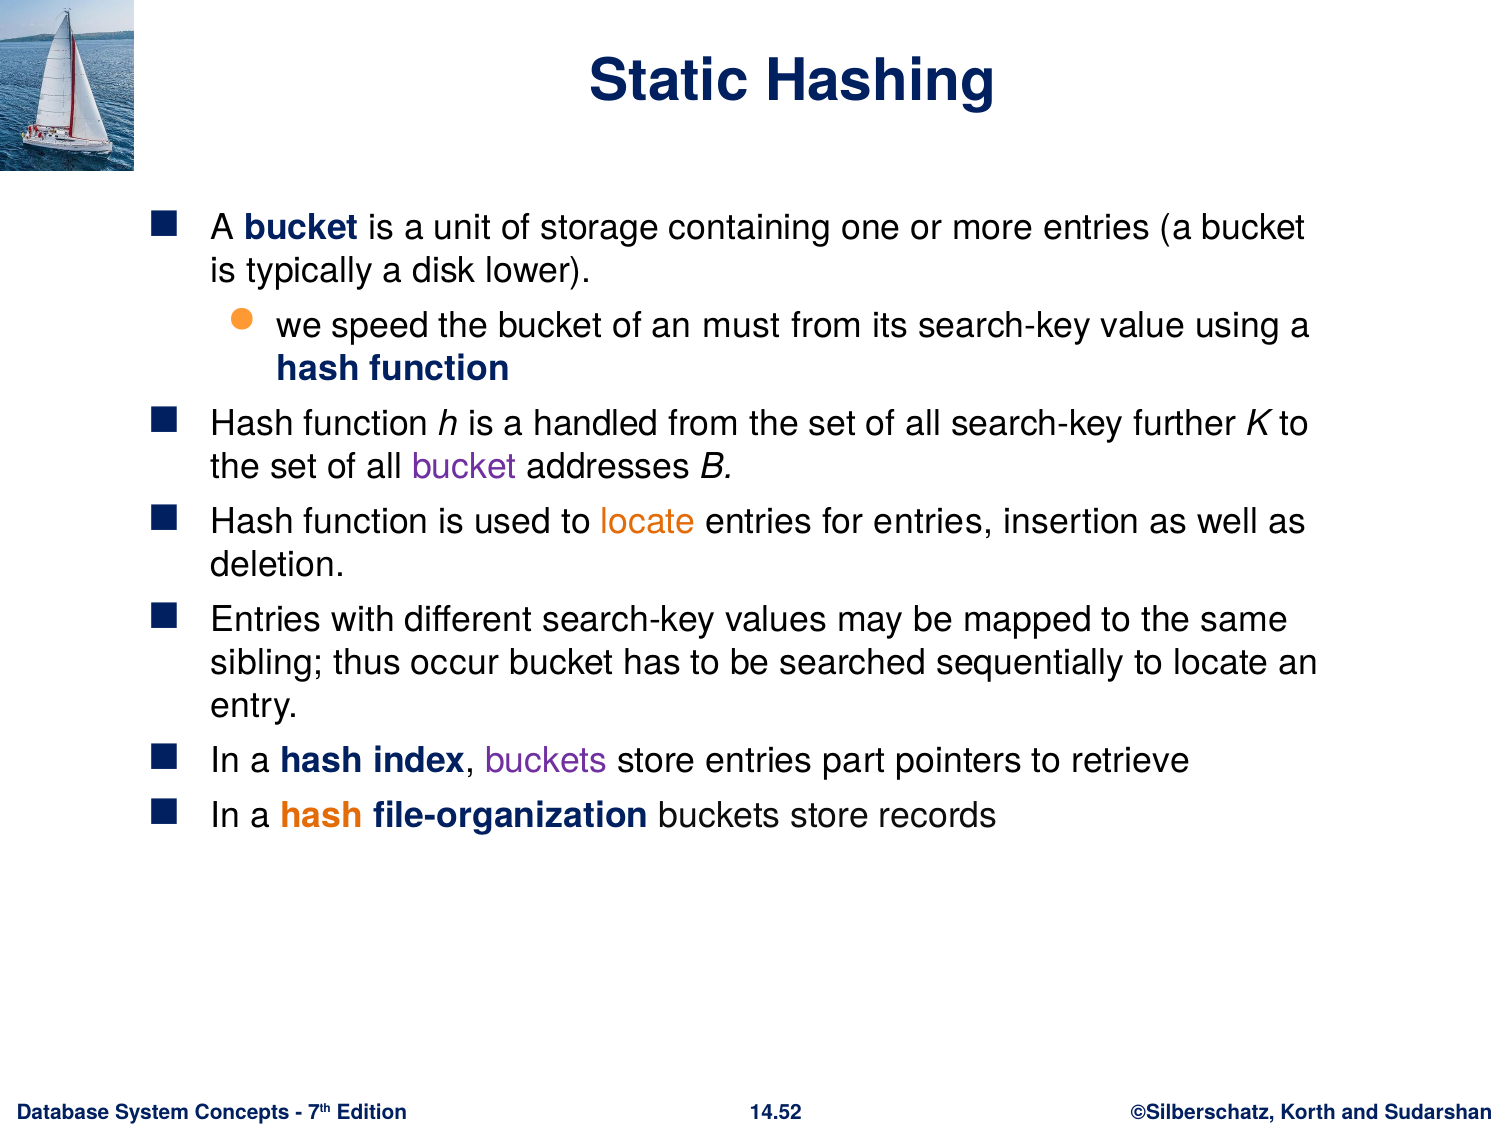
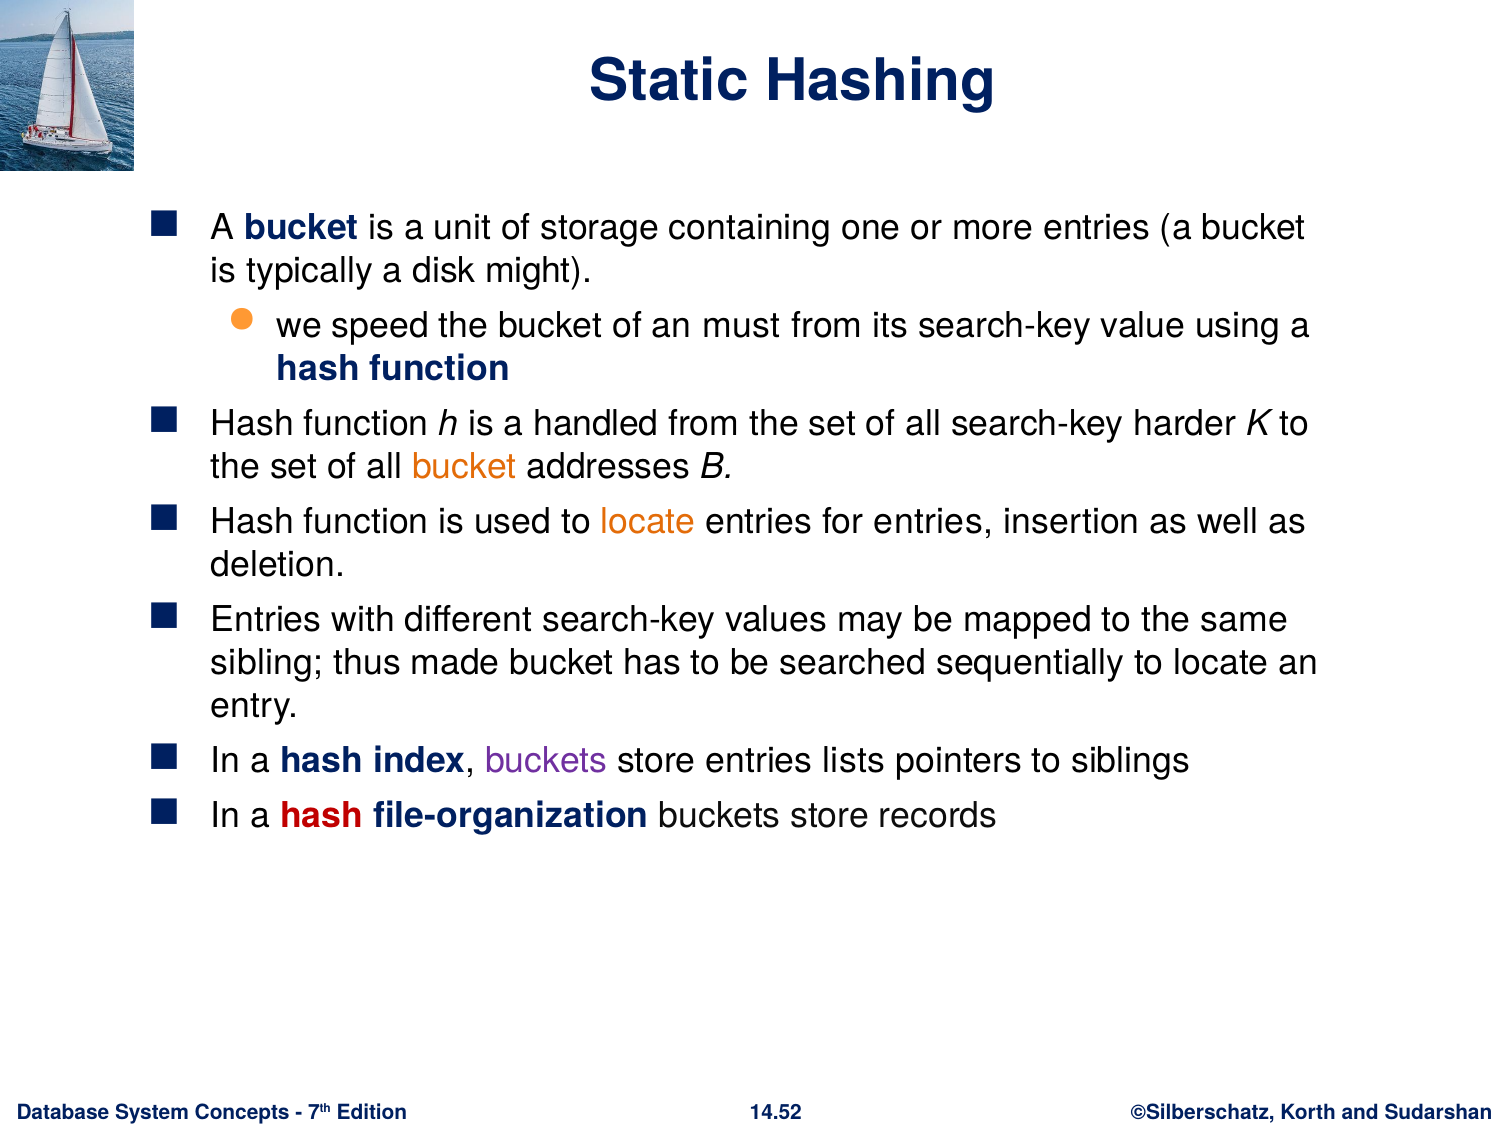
lower: lower -> might (539, 271)
further: further -> harder (1185, 424)
bucket colour: purple -> orange (464, 467)
occur: occur -> made (455, 663)
part: part -> lists (854, 760)
retrieve: retrieve -> siblings (1131, 760)
hash colour: orange -> red (322, 816)
